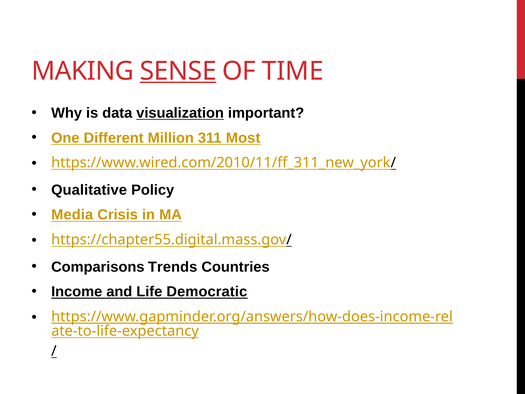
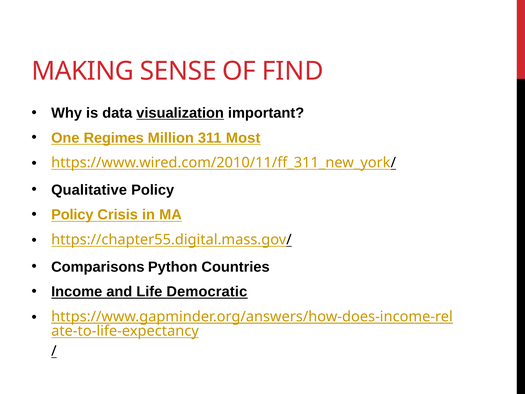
SENSE underline: present -> none (178, 71)
TIME: TIME -> FIND (293, 71)
Different: Different -> Regimes (114, 138)
Media: Media -> Policy (72, 215)
Trends: Trends -> Python (173, 267)
